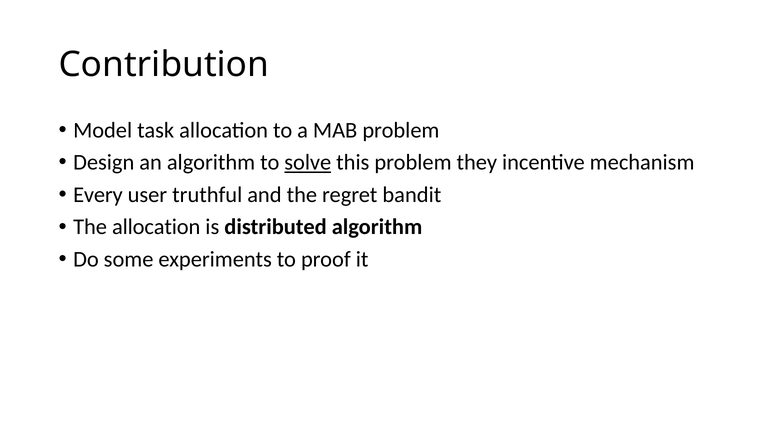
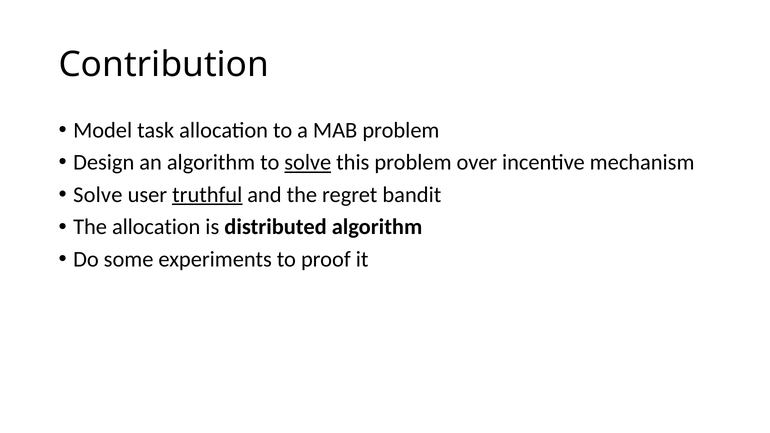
they: they -> over (477, 162)
Every: Every -> Solve (98, 195)
truthful underline: none -> present (207, 195)
